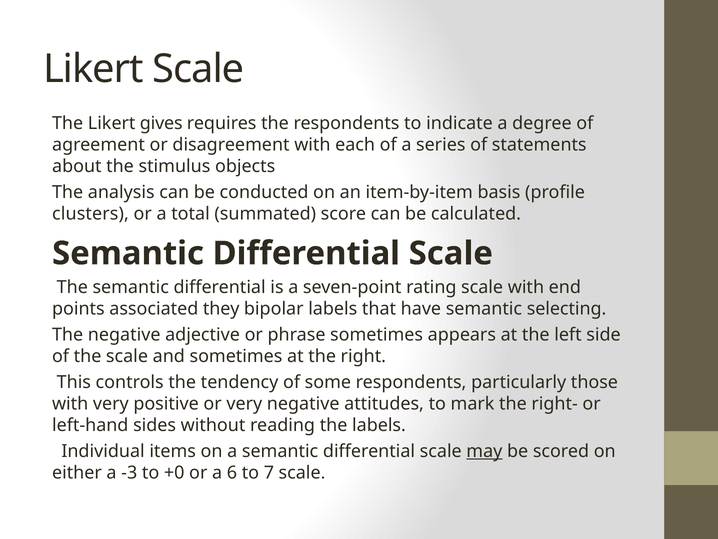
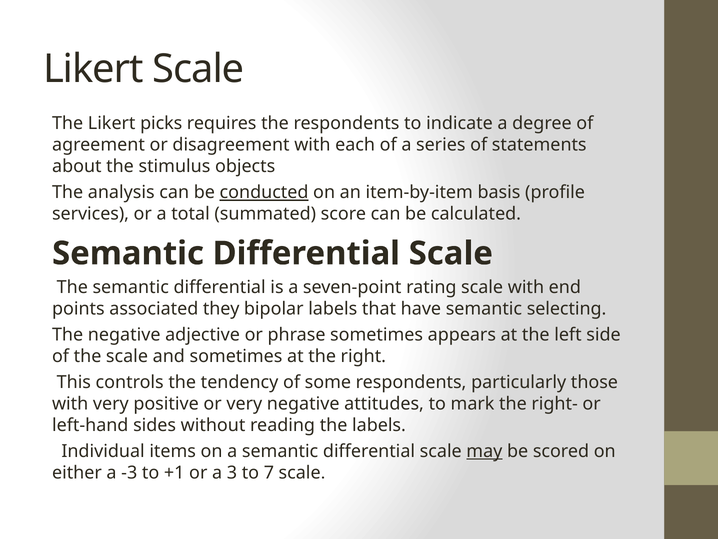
gives: gives -> picks (161, 123)
conducted underline: none -> present (264, 192)
clusters: clusters -> services (91, 214)
+0: +0 -> +1 (174, 473)
6: 6 -> 3 (232, 473)
